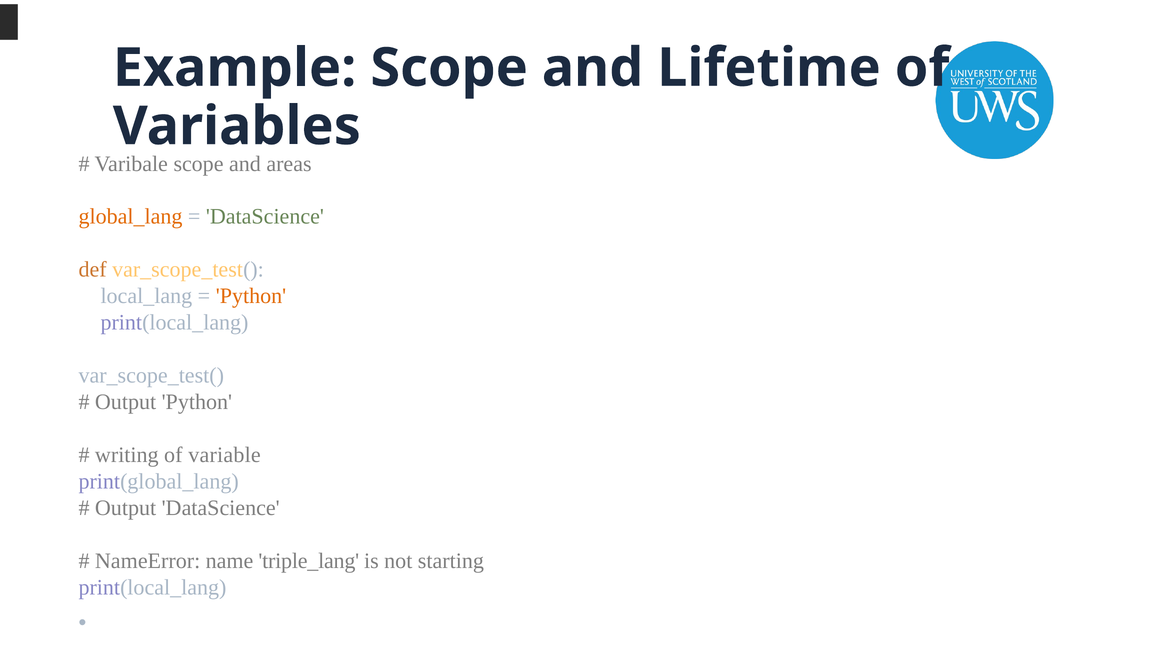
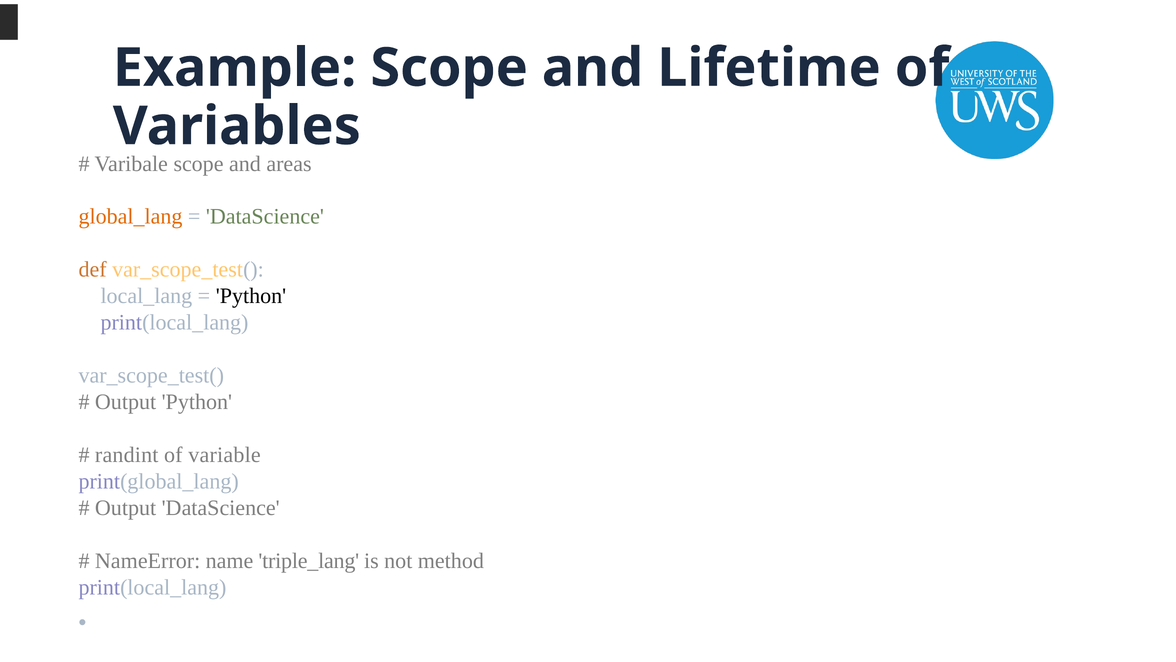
Python colour: orange -> black (251, 296)
writing: writing -> randint (127, 455)
starting: starting -> method (451, 560)
